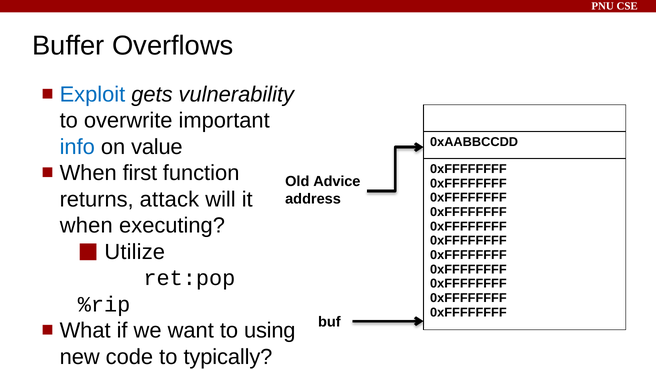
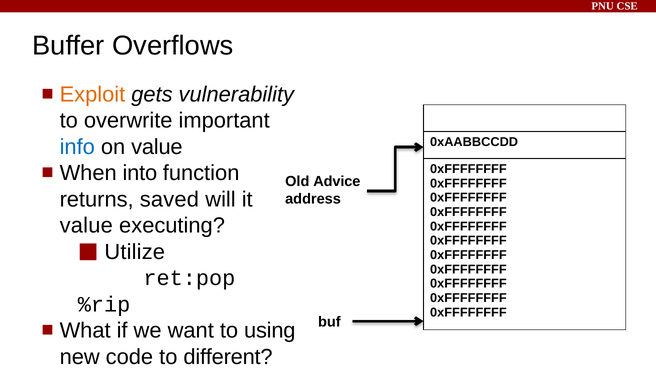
Exploit colour: blue -> orange (92, 95)
first: first -> into (140, 173)
attack: attack -> saved (169, 199)
when: when -> value (86, 226)
typically: typically -> different (228, 357)
